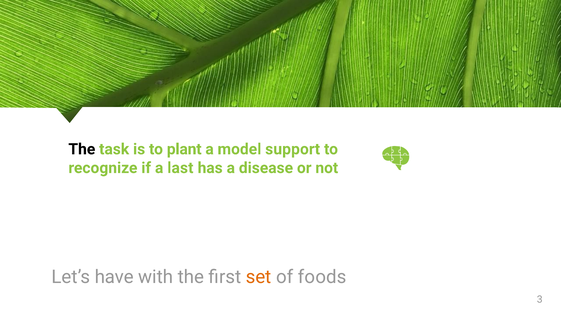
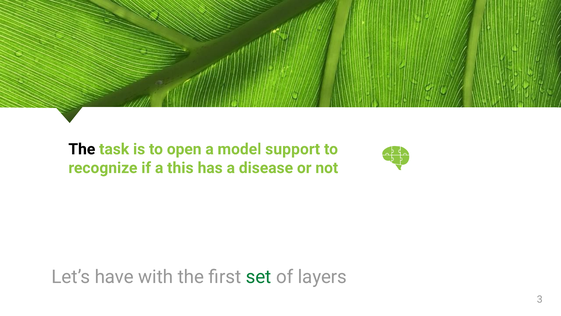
plant: plant -> open (184, 149)
last: last -> this (180, 168)
set colour: orange -> green (259, 277)
foods: foods -> layers (322, 277)
